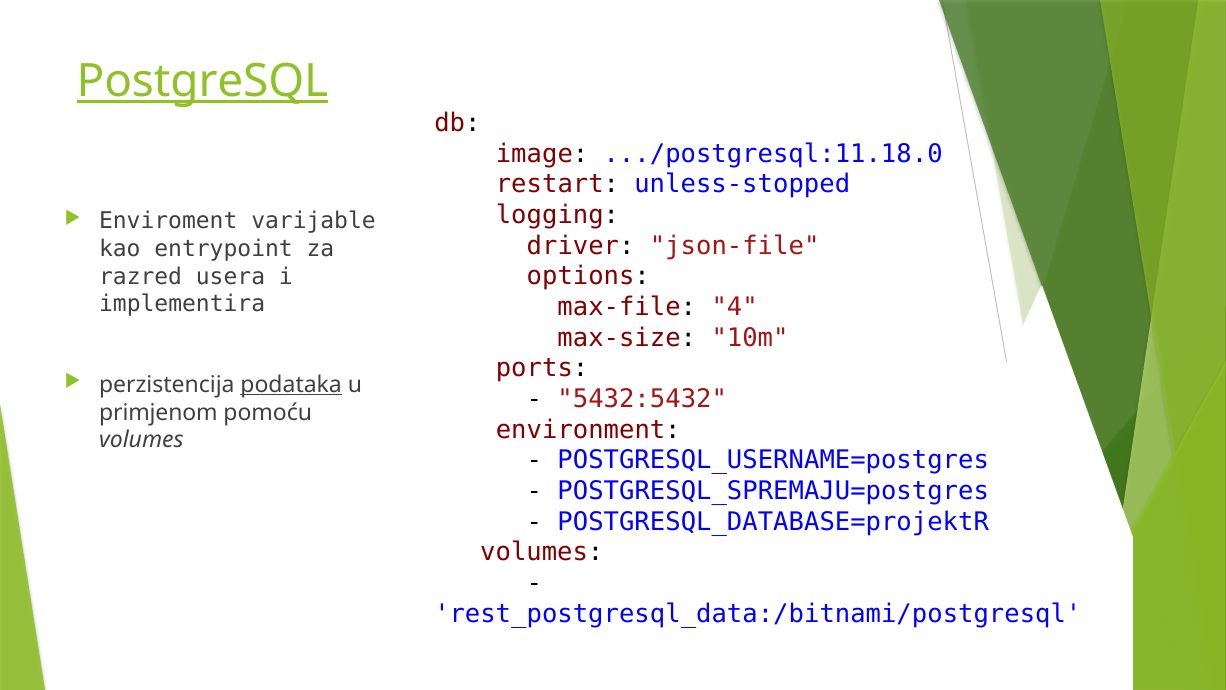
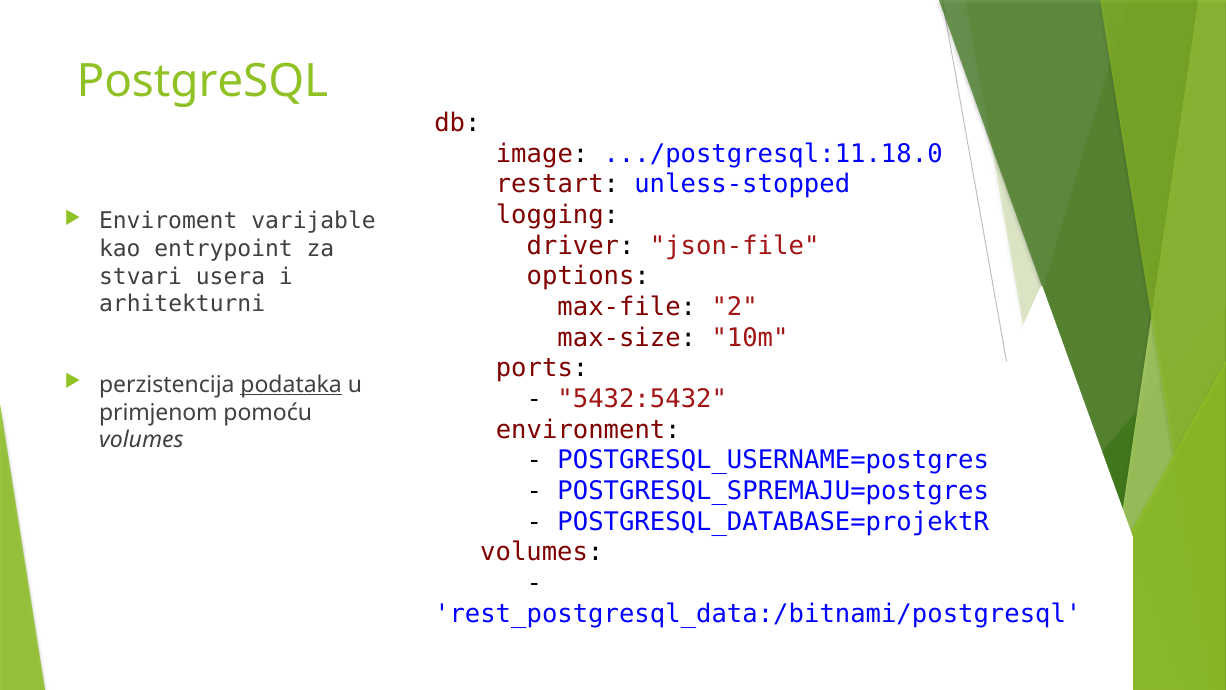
PostgreSQL underline: present -> none (202, 82)
razred: razred -> stvari (141, 276)
implementira: implementira -> arhitekturni (182, 304)
4: 4 -> 2 (735, 307)
